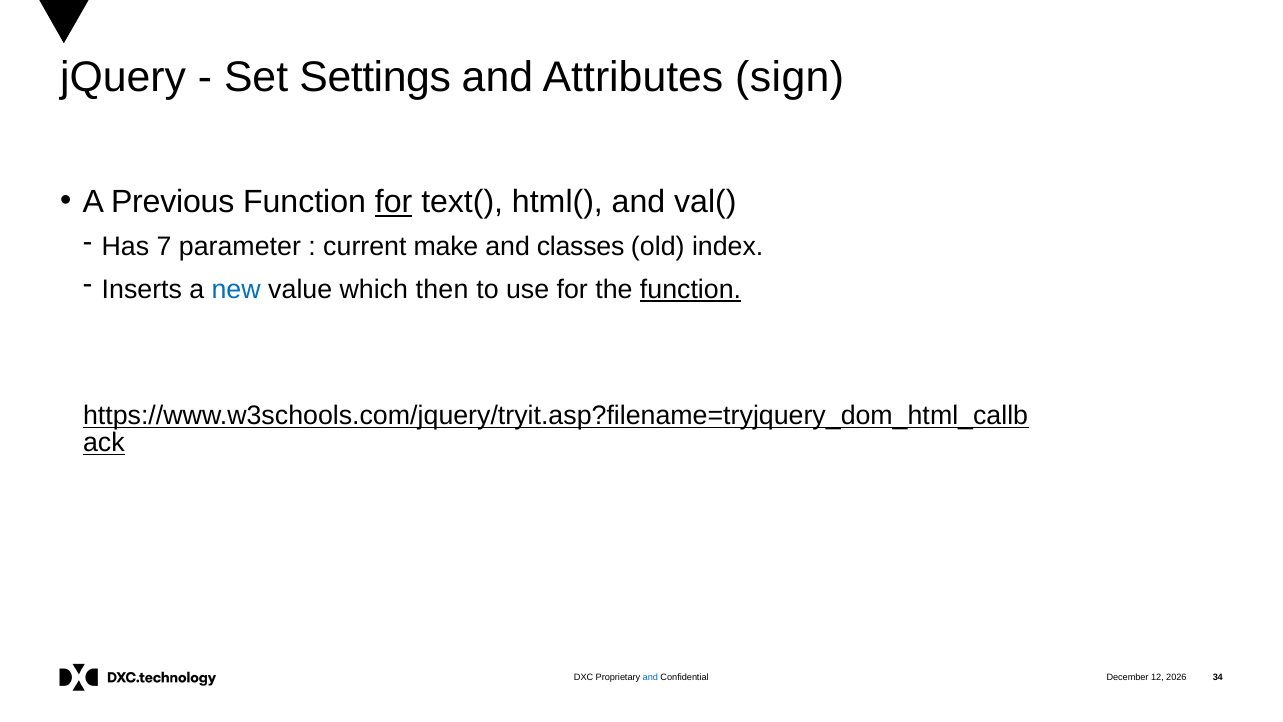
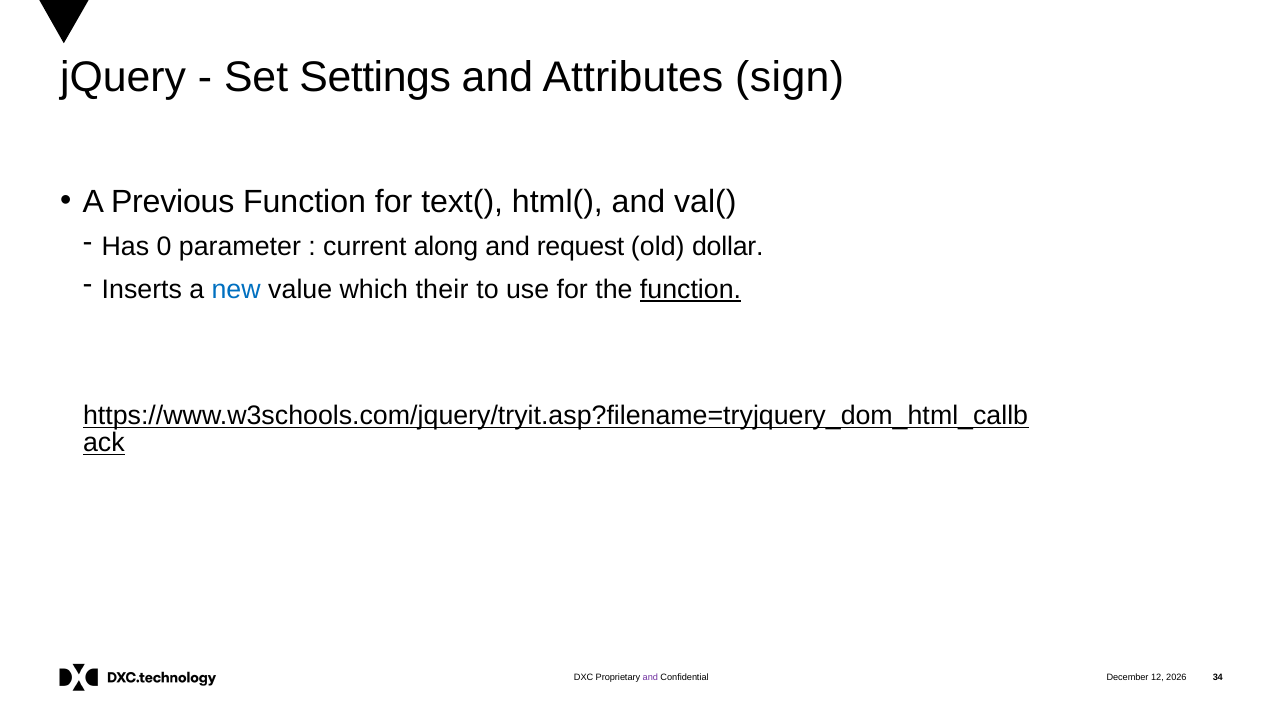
for underline: present -> none (394, 202)
7: 7 -> 0 (164, 247)
make: make -> along (446, 247)
classes: classes -> request (581, 247)
index: index -> dollar (728, 247)
then: then -> their (442, 289)
and colour: blue -> purple (650, 677)
